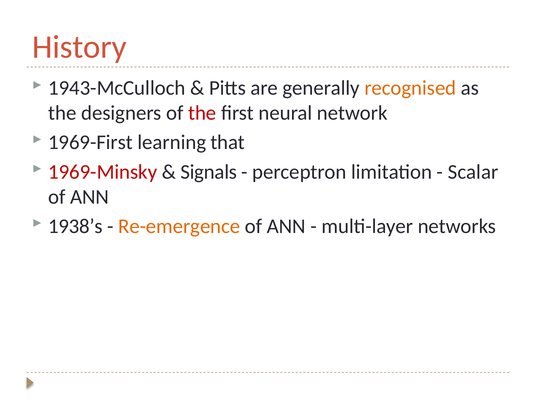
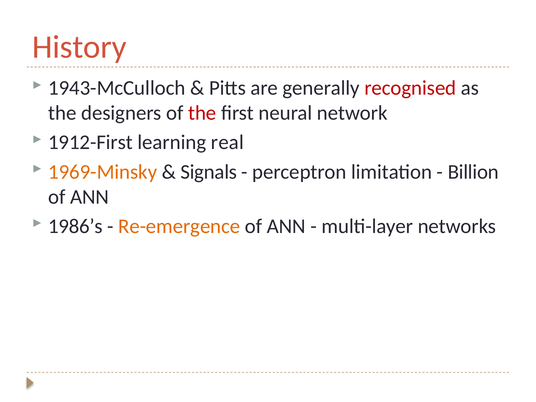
recognised colour: orange -> red (410, 88)
1969-First: 1969-First -> 1912-First (90, 142)
that: that -> real (227, 142)
1969-Minsky colour: red -> orange (103, 172)
Scalar: Scalar -> Billion (473, 172)
1938’s: 1938’s -> 1986’s (75, 226)
